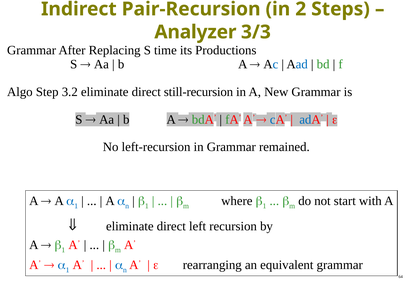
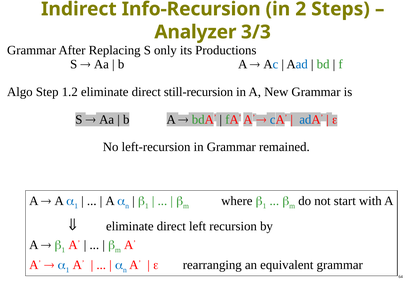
Pair-Recursion: Pair-Recursion -> Info-Recursion (191, 9)
time: time -> only (165, 50)
3.2: 3.2 -> 1.2 (70, 92)
